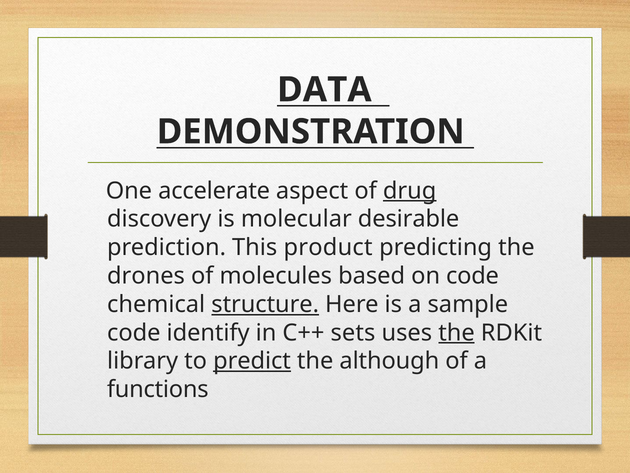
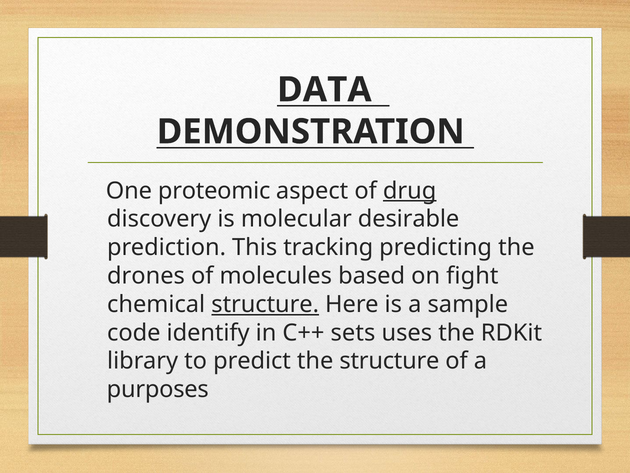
accelerate: accelerate -> proteomic (214, 191)
product: product -> tracking (328, 247)
on code: code -> fight (472, 276)
the underline: present -> none (457, 332)
predict underline: present -> none (252, 361)
the although: although -> structure (389, 361)
functions: functions -> purposes (158, 389)
